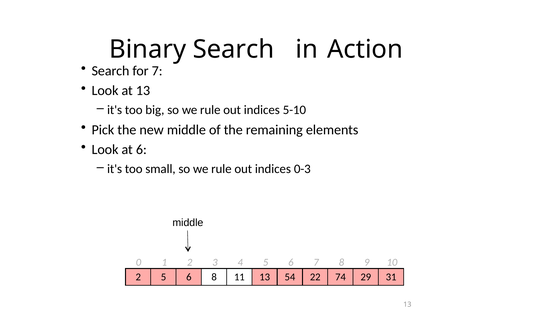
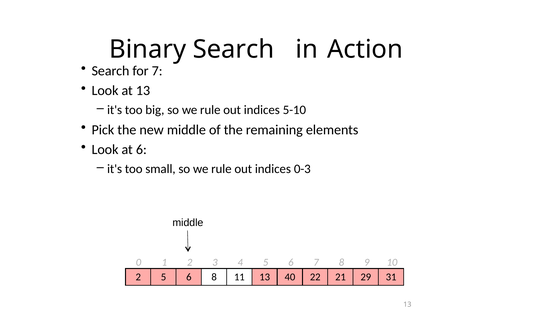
54: 54 -> 40 (290, 277)
74: 74 -> 21 (341, 277)
